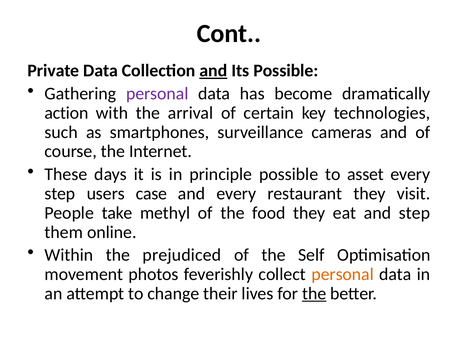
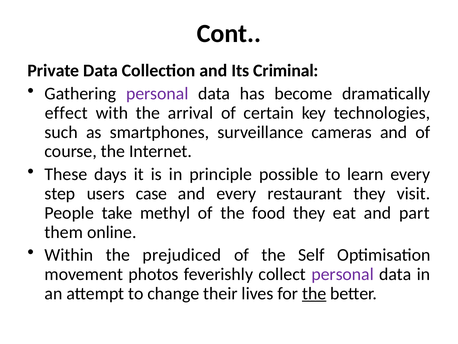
and underline: present -> none (213, 71)
Its Possible: Possible -> Criminal (286, 71)
action: action -> effect (66, 113)
asset: asset -> learn (365, 174)
and step: step -> part (414, 213)
personal colour: orange -> purple (343, 274)
